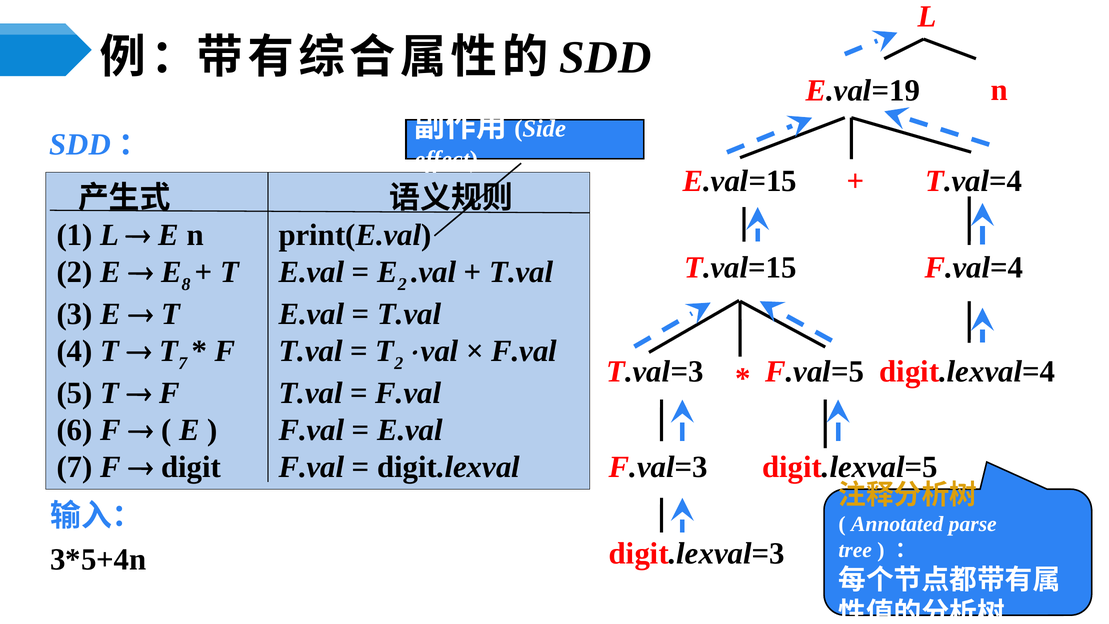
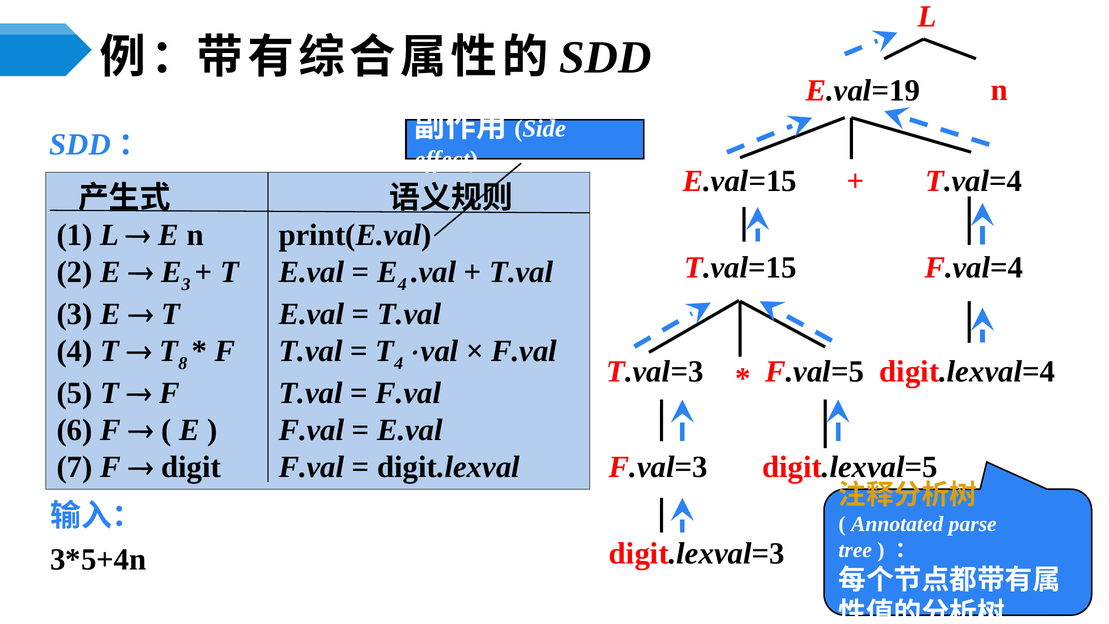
E 8: 8 -> 3 (186, 284)
E 2: 2 -> 4 (402, 284)
T 7: 7 -> 8 (183, 363)
T 2: 2 -> 4 (399, 363)
